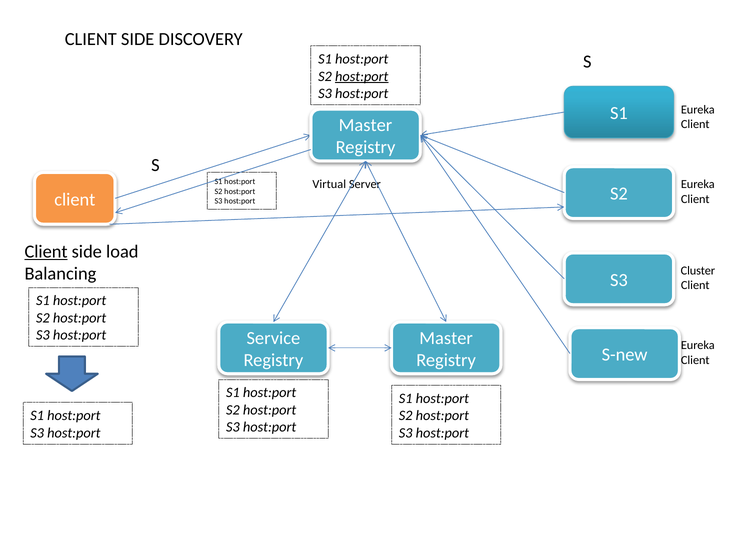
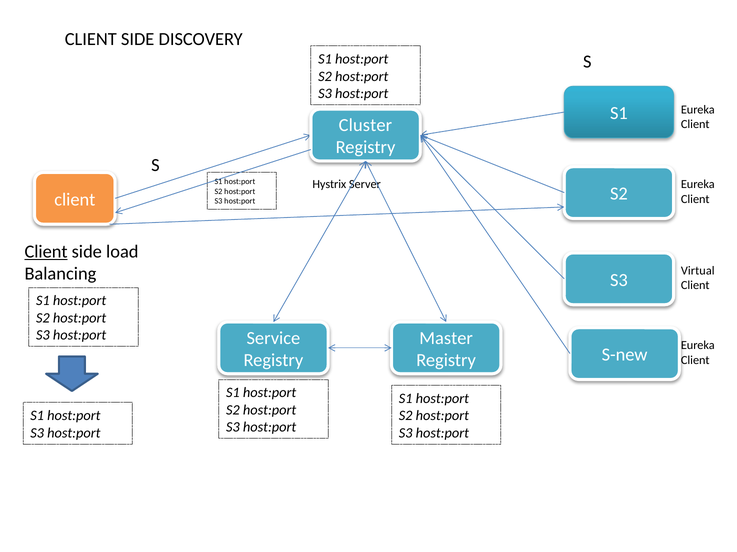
host:port underline: present -> none (362, 76)
Master: Master -> Cluster (365, 125)
Virtual: Virtual -> Hystrix (329, 185)
Cluster: Cluster -> Virtual (698, 271)
